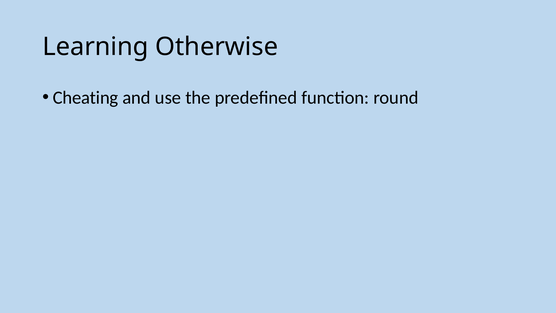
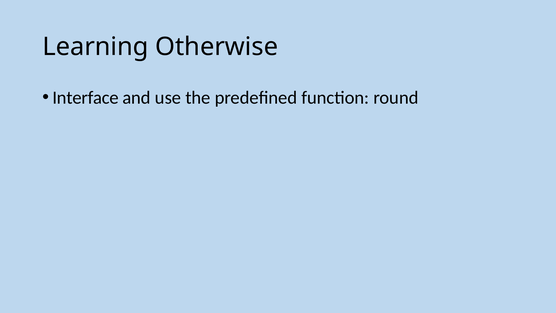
Cheating: Cheating -> Interface (86, 98)
